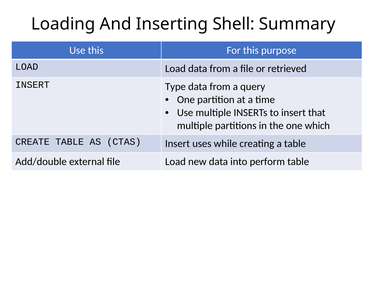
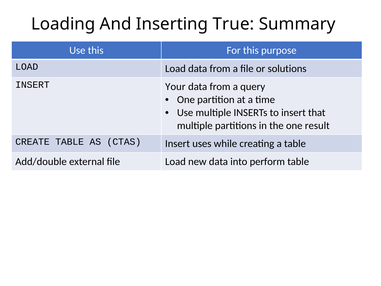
Shell: Shell -> True (233, 24)
retrieved: retrieved -> solutions (287, 68)
Type: Type -> Your (175, 87)
which: which -> result (317, 125)
